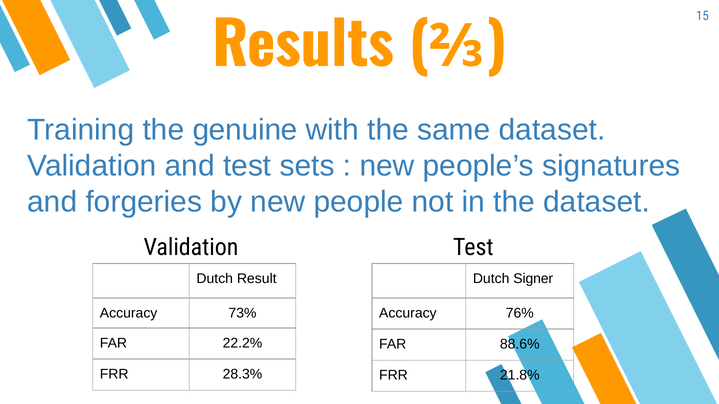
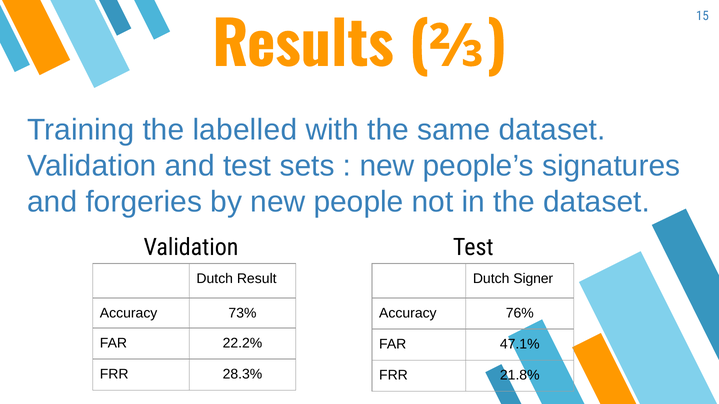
genuine: genuine -> labelled (245, 130)
88.6%: 88.6% -> 47.1% (520, 345)
